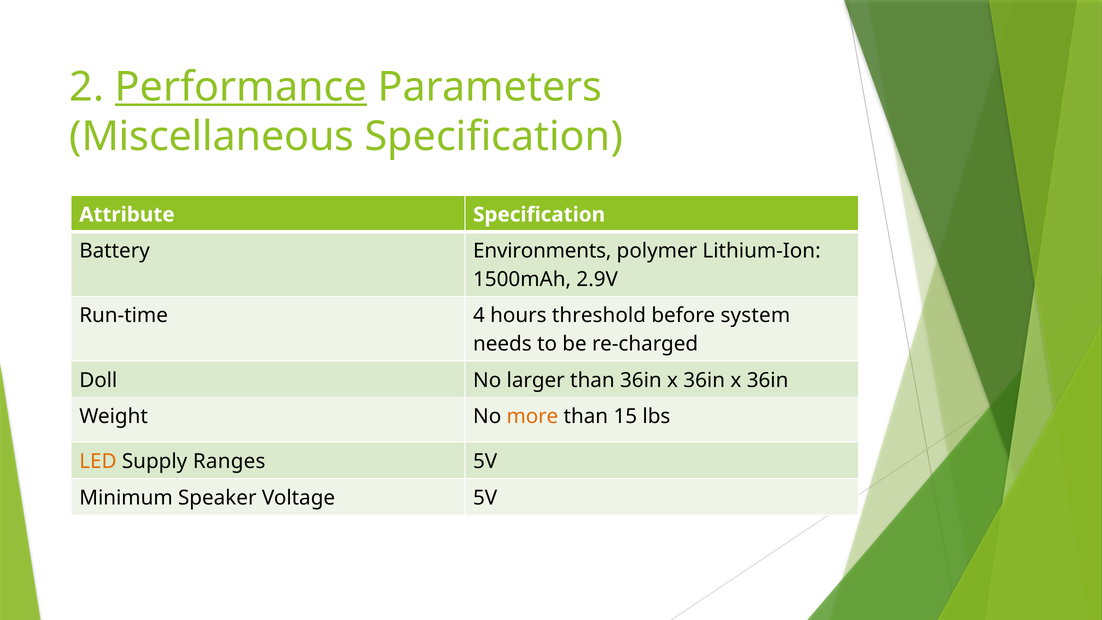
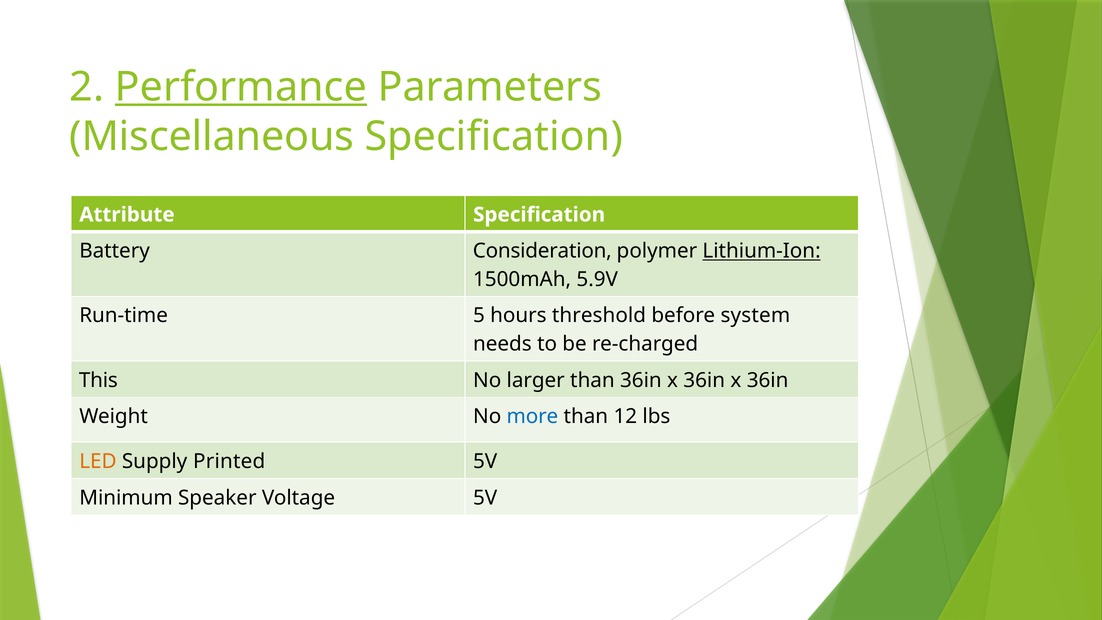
Environments: Environments -> Consideration (542, 251)
Lithium-Ion underline: none -> present (762, 251)
2.9V: 2.9V -> 5.9V (597, 279)
4: 4 -> 5 (479, 316)
Doll: Doll -> This (98, 380)
more colour: orange -> blue (532, 417)
15: 15 -> 12 (625, 417)
Ranges: Ranges -> Printed (229, 461)
